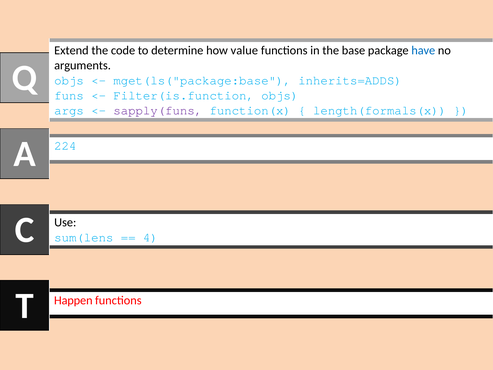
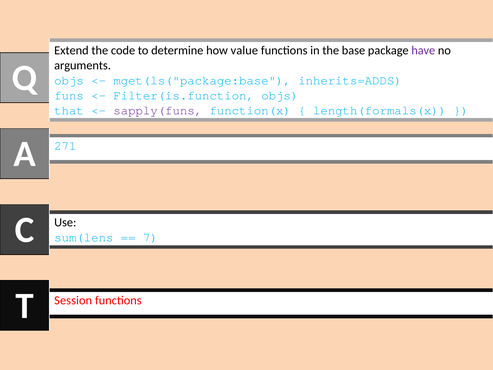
have colour: blue -> purple (423, 50)
args: args -> that (69, 110)
224: 224 -> 271 (65, 146)
4: 4 -> 7 (150, 237)
Happen: Happen -> Session (73, 300)
